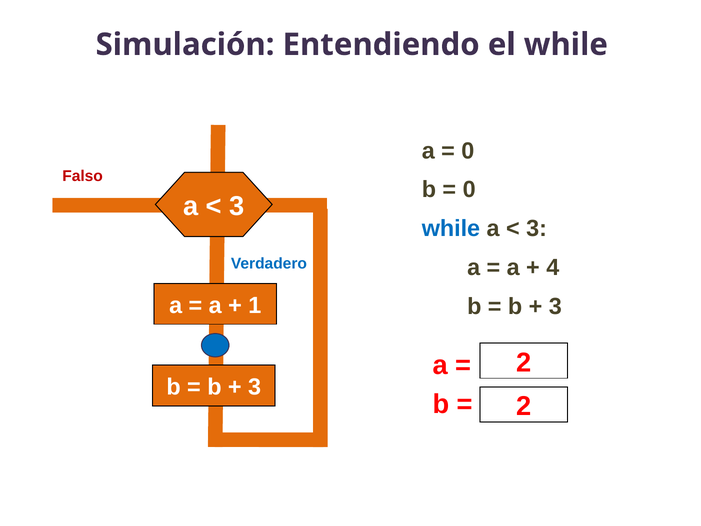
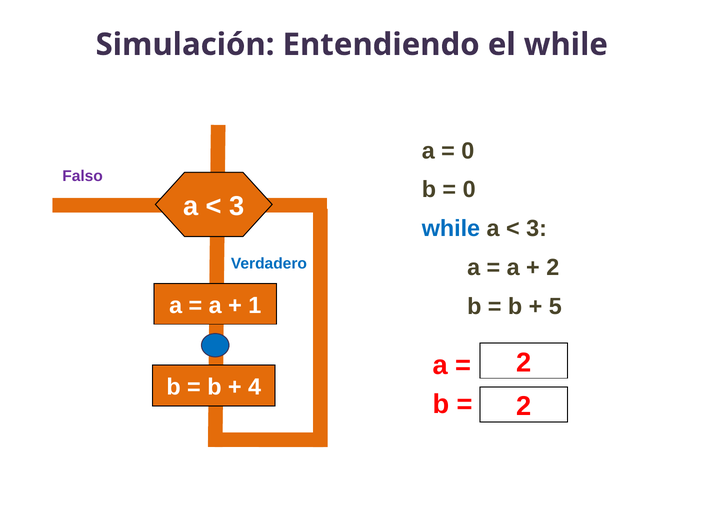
Falso colour: red -> purple (83, 176)
4: 4 -> 2 (553, 268)
3: 3 -> 5 (555, 306)
3: 3 -> 4 (255, 387)
